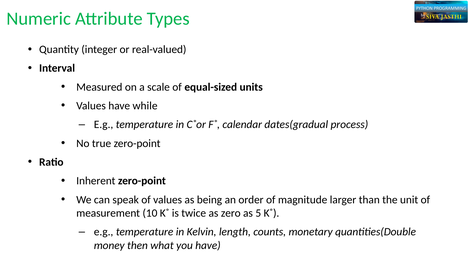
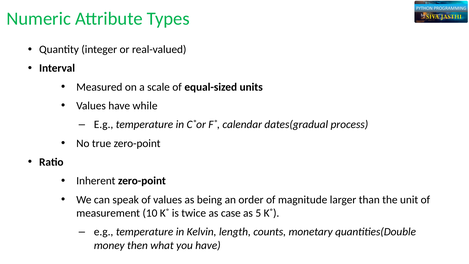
zero: zero -> case (231, 213)
